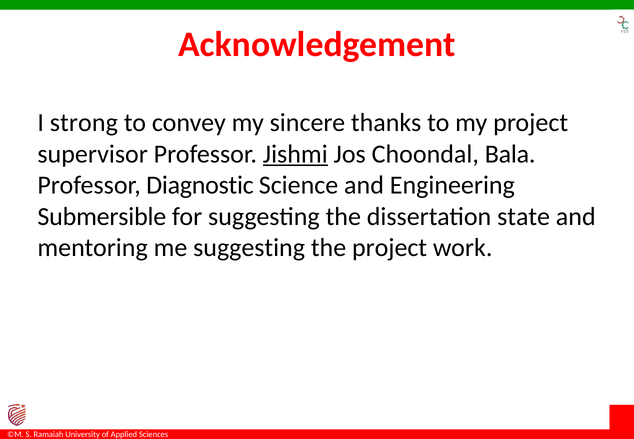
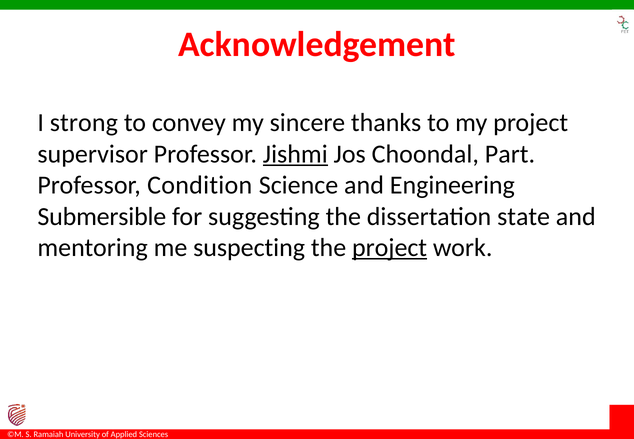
Bala: Bala -> Part (510, 154)
Diagnostic: Diagnostic -> Condition (200, 185)
me suggesting: suggesting -> suspecting (249, 248)
project underline: none -> present (390, 248)
